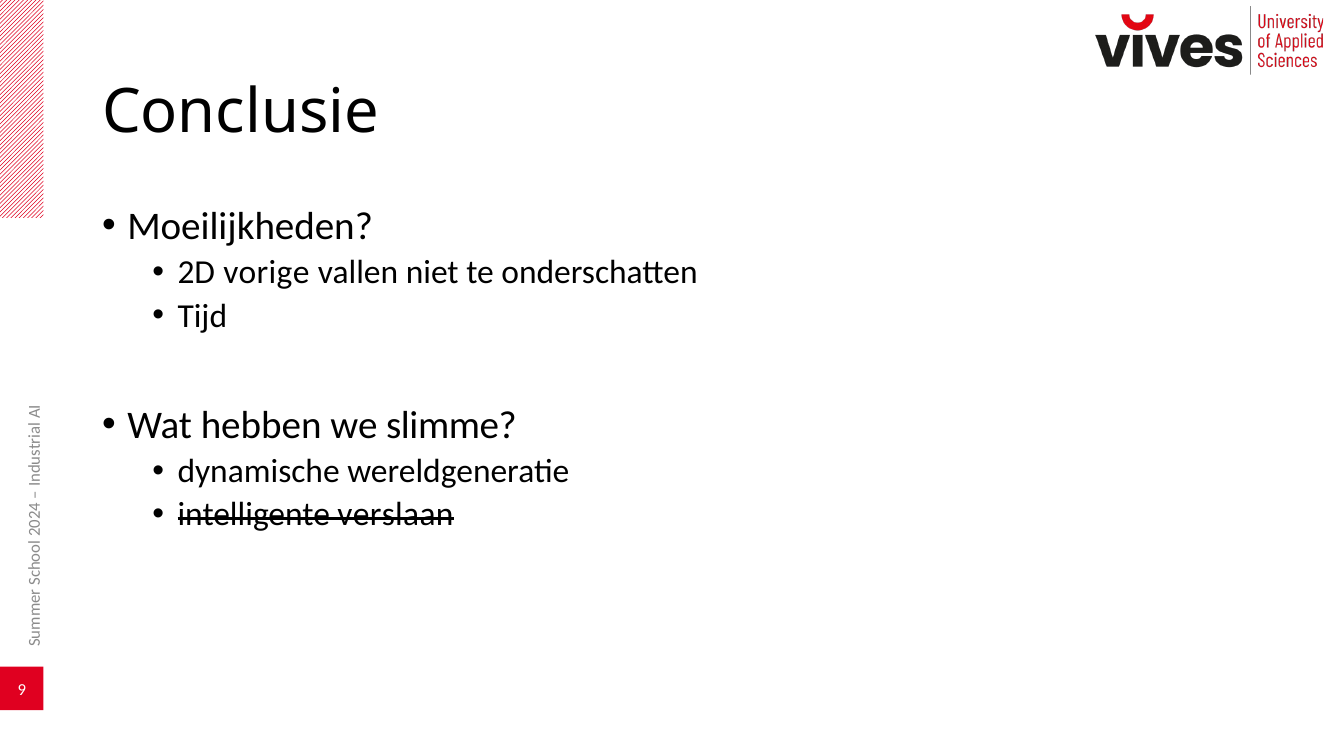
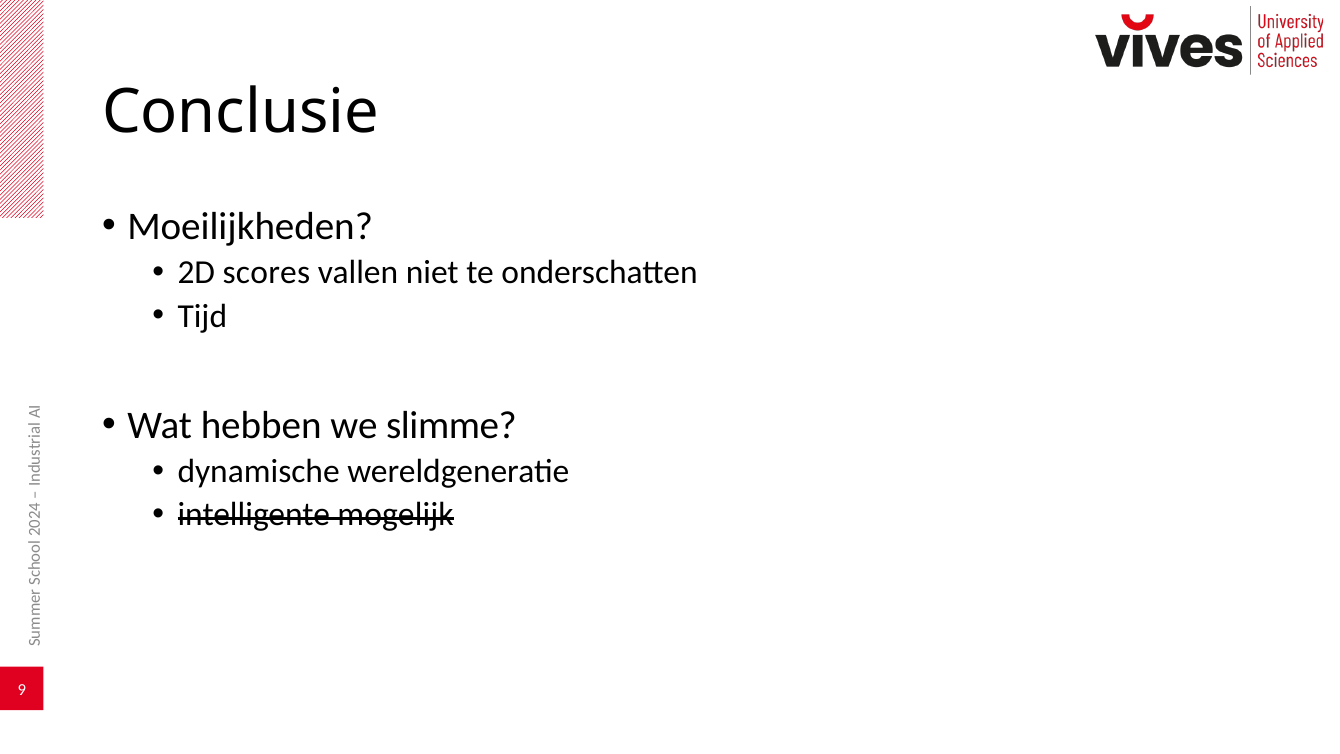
vorige: vorige -> scores (266, 273)
verslaan: verslaan -> mogelijk (396, 515)
